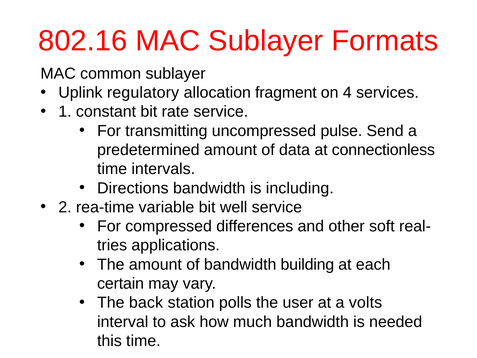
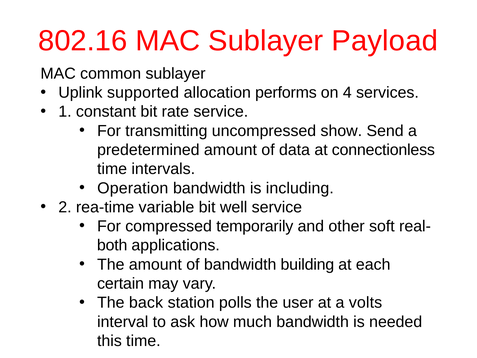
Formats: Formats -> Payload (385, 41)
regulatory: regulatory -> supported (143, 93)
fragment: fragment -> performs (286, 93)
pulse: pulse -> show (341, 131)
Directions: Directions -> Operation (133, 188)
differences: differences -> temporarily (255, 226)
tries: tries -> both (112, 245)
